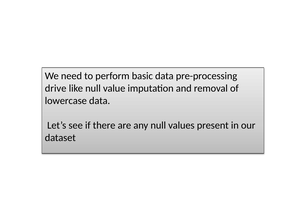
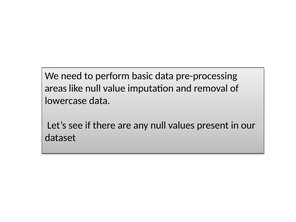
drive: drive -> areas (56, 88)
